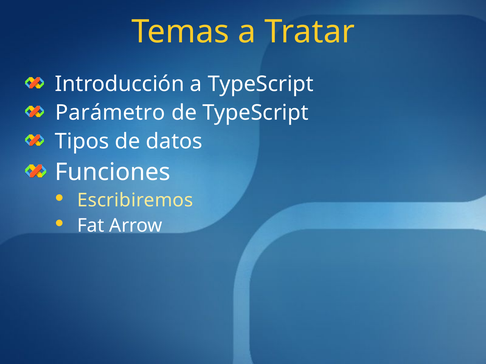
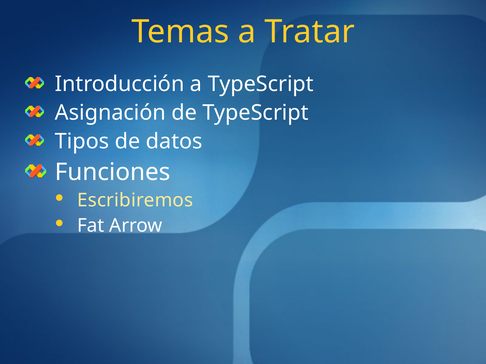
Parámetro: Parámetro -> Asignación (110, 113)
